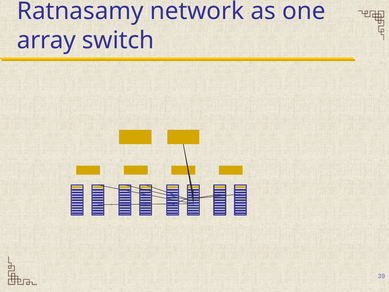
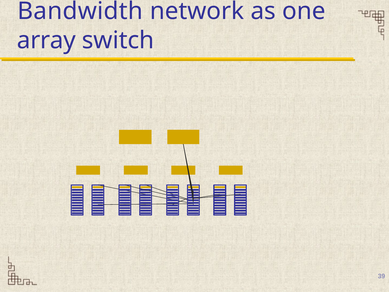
Ratnasamy: Ratnasamy -> Bandwidth (80, 11)
